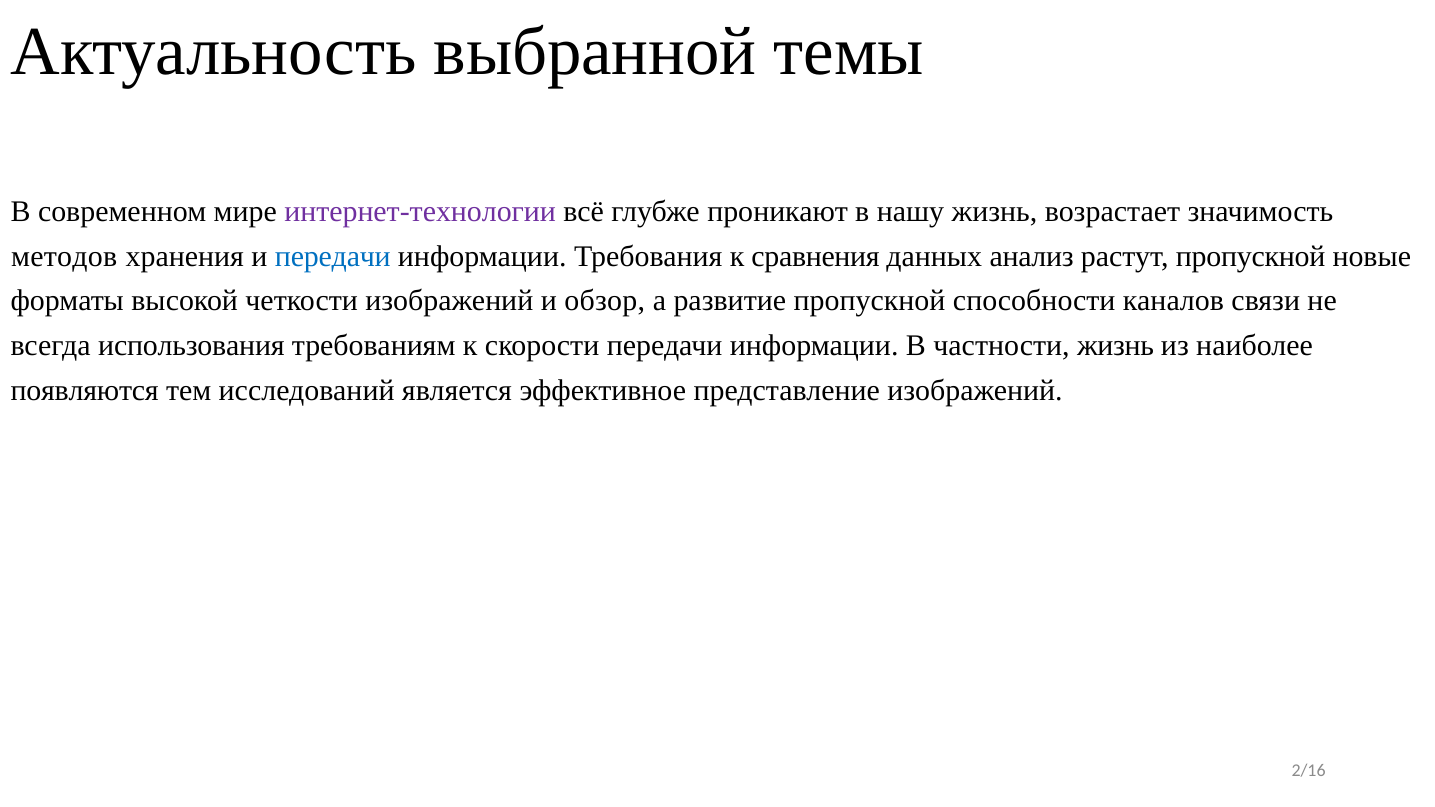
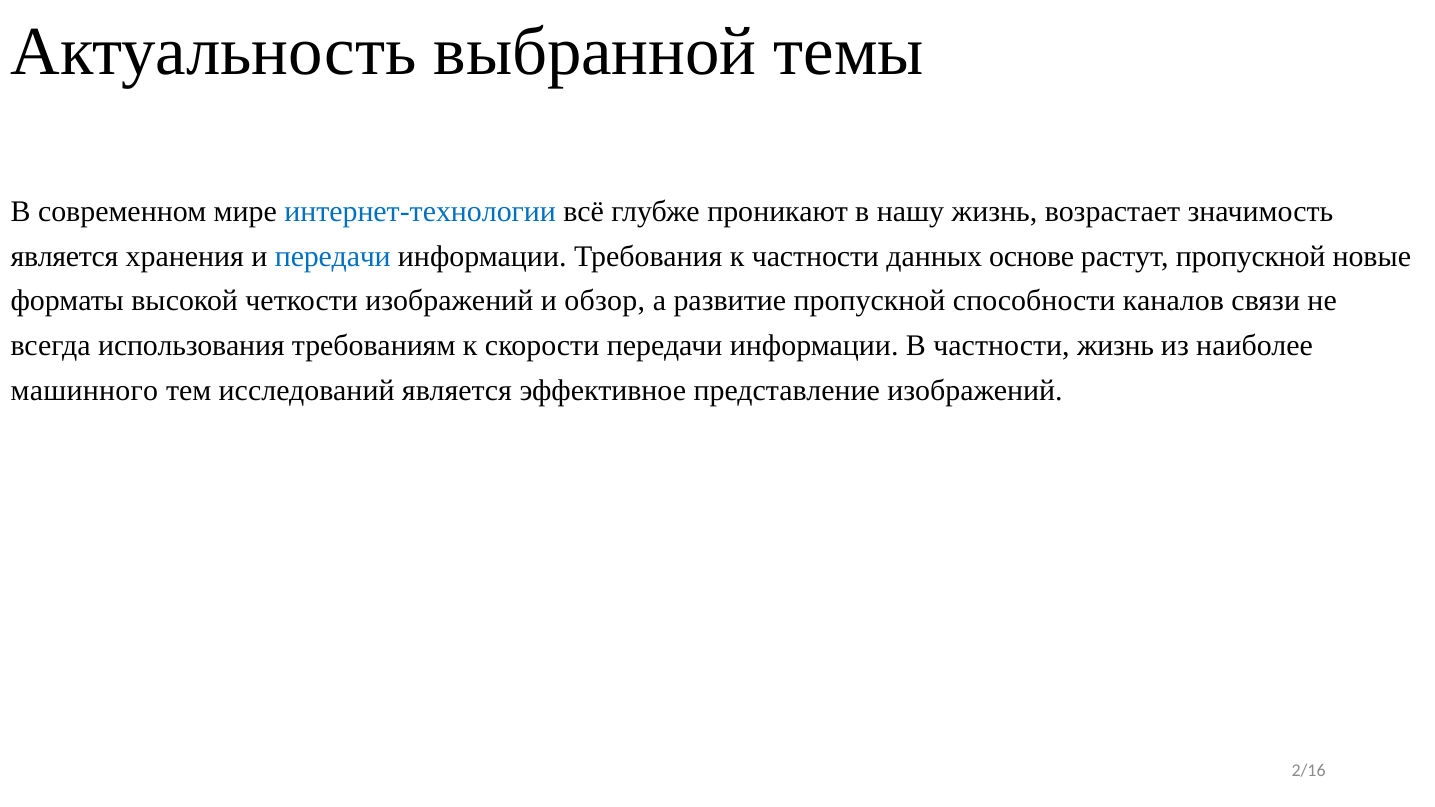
интернет-технологии colour: purple -> blue (420, 211)
методов: методов -> является (64, 256)
к сравнения: сравнения -> частности (815, 256)
анализ: анализ -> основе (1032, 256)
появляются: появляются -> машинного (84, 391)
